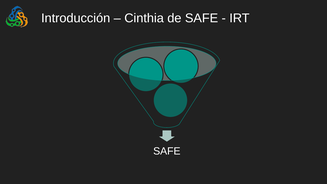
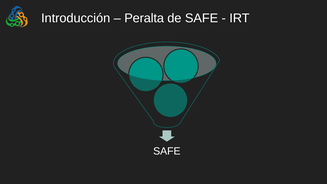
Cinthia: Cinthia -> Peralta (144, 18)
